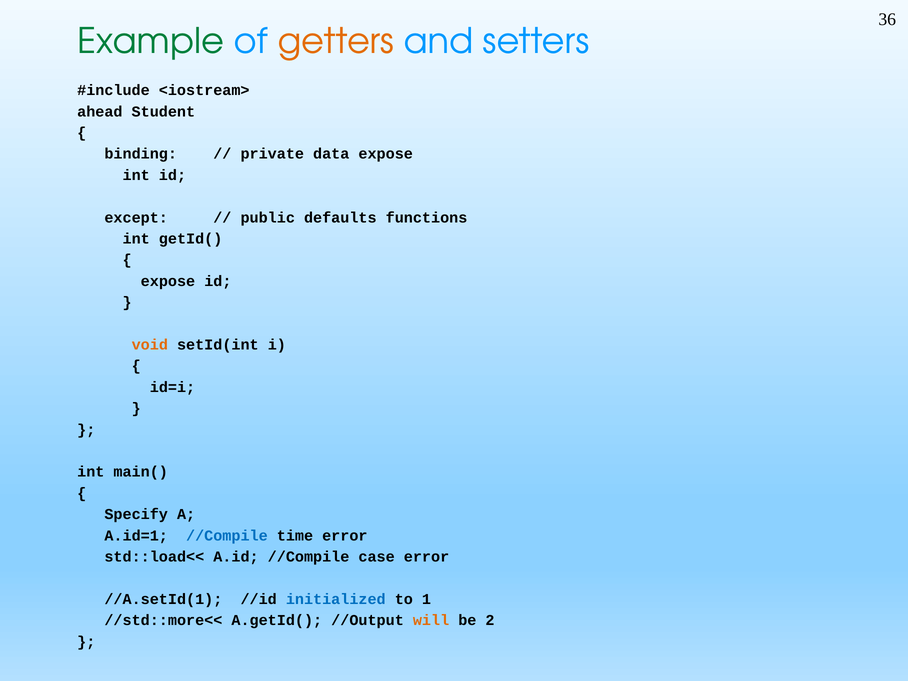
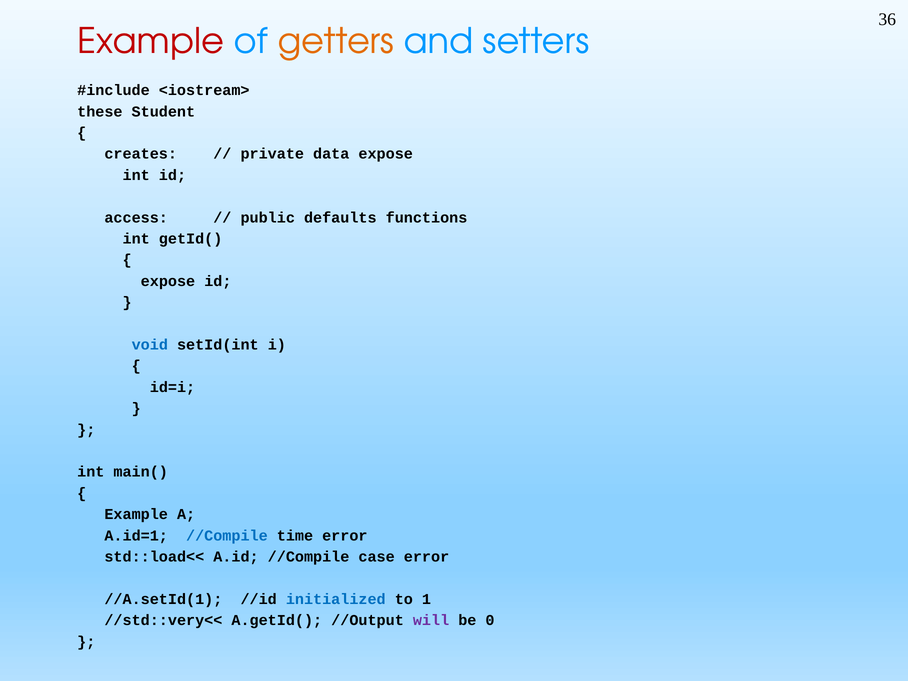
Example colour: green -> red (151, 42)
ahead: ahead -> these (100, 112)
binding: binding -> creates (141, 154)
except: except -> access (136, 218)
void colour: orange -> blue (150, 345)
Specify: Specify -> Example (136, 514)
//std::more<<: //std::more<< -> //std::very<< (163, 620)
will colour: orange -> purple (431, 620)
2: 2 -> 0 (490, 620)
